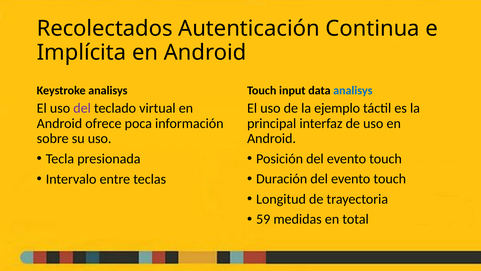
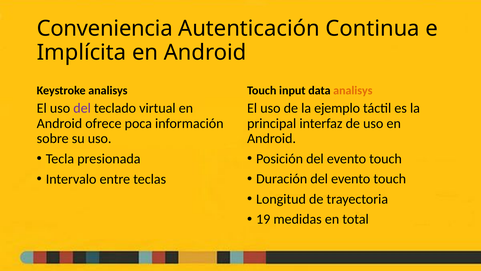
Recolectados: Recolectados -> Conveniencia (105, 29)
analisys colour: blue -> orange (353, 90)
59: 59 -> 19 (263, 219)
